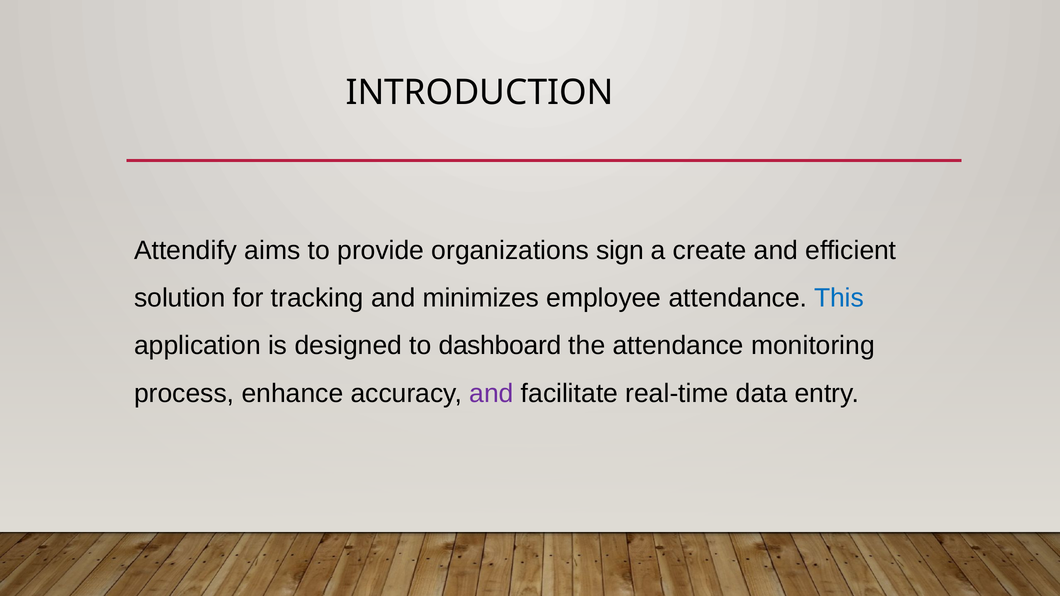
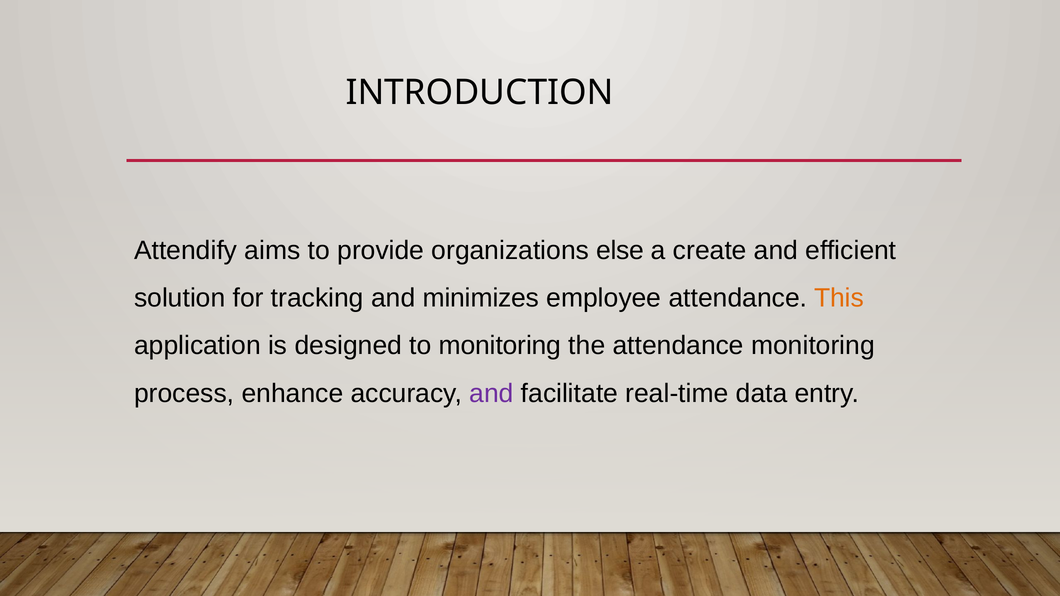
sign: sign -> else (620, 250)
This colour: blue -> orange (839, 298)
to dashboard: dashboard -> monitoring (500, 346)
